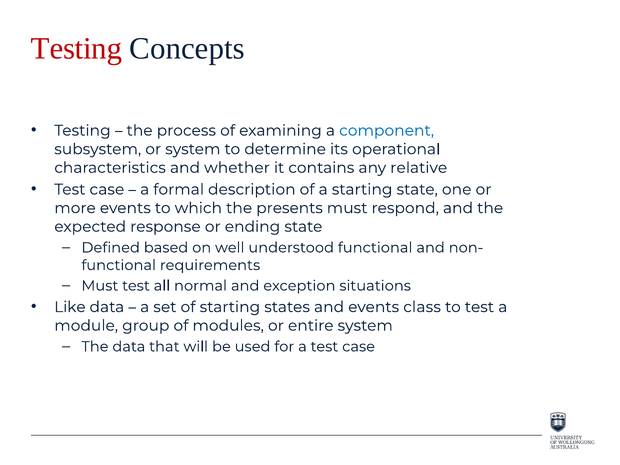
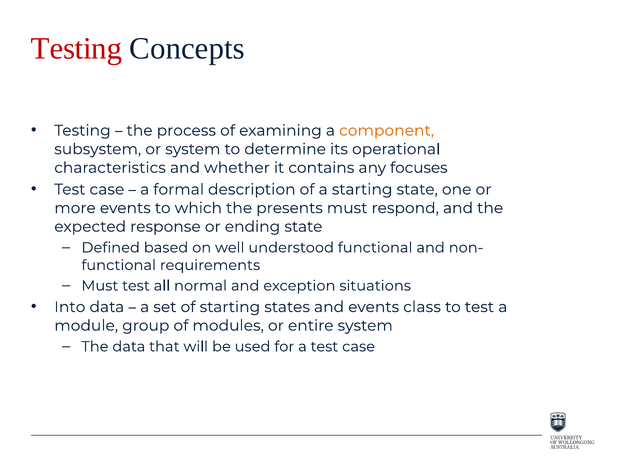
component colour: blue -> orange (387, 131)
relative: relative -> focuses (419, 168)
Like: Like -> Into (70, 307)
